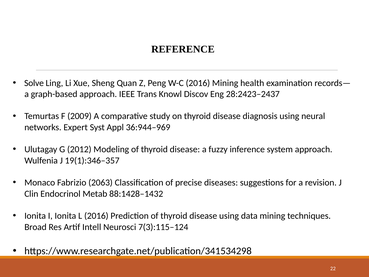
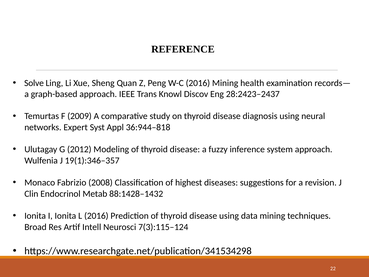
36:944–969: 36:944–969 -> 36:944–818 (148, 127)
2063: 2063 -> 2008 (101, 183)
precise: precise -> highest (189, 183)
